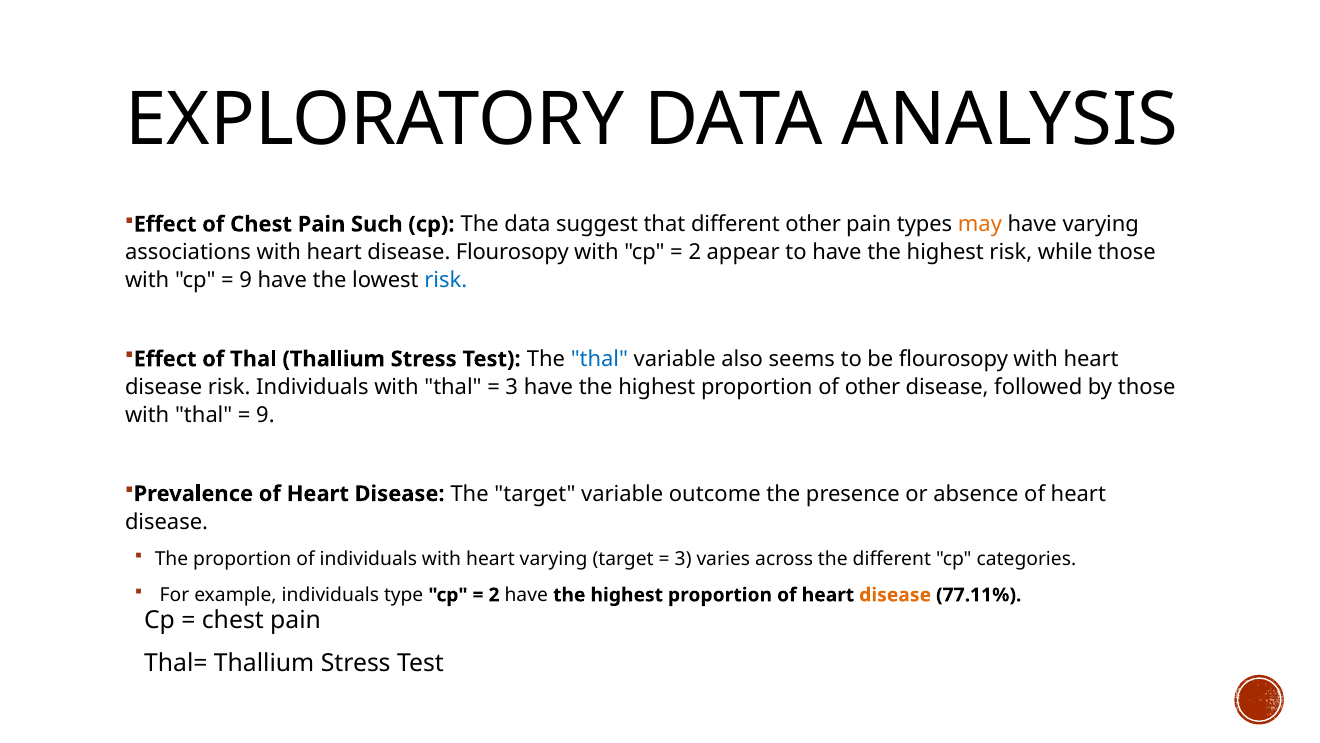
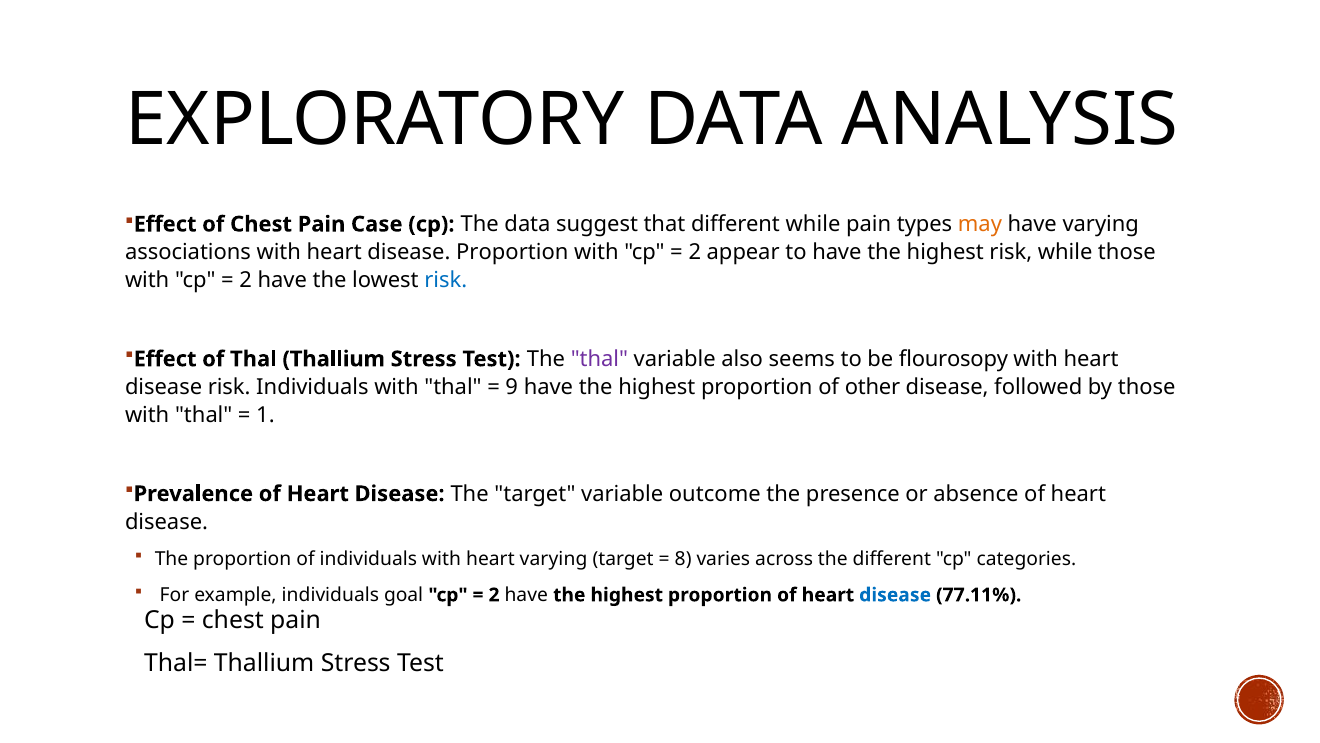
Such: Such -> Case (377, 224)
different other: other -> while (813, 224)
disease Flourosopy: Flourosopy -> Proportion (512, 252)
9: 9 -> 2 (246, 280)
thal colour: blue -> purple (599, 359)
3: 3 -> 9 (512, 387)
9: 9 -> 1 (265, 415)
3: 3 -> 8 (683, 559)
type: type -> goal (404, 595)
disease colour: orange -> blue (895, 595)
